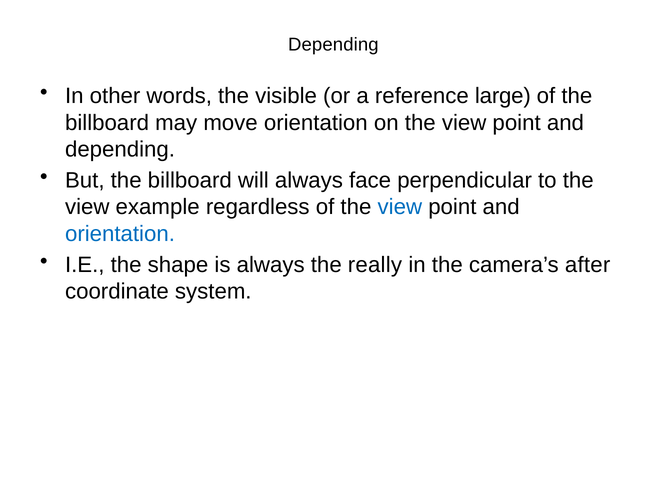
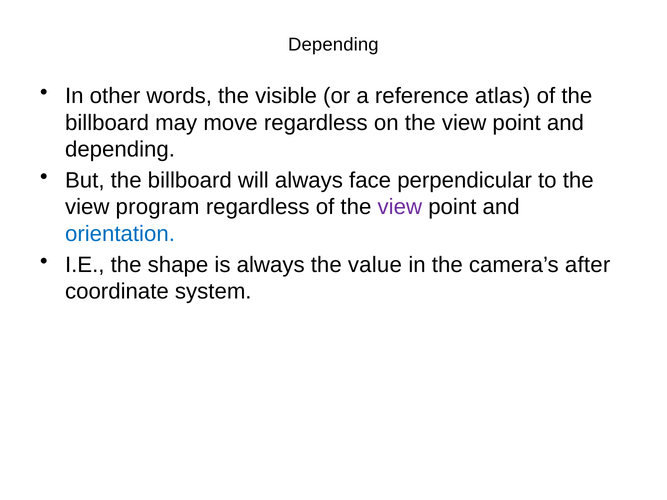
large: large -> atlas (503, 96)
move orientation: orientation -> regardless (316, 123)
example: example -> program (158, 207)
view colour: blue -> purple (400, 207)
really: really -> value (375, 265)
